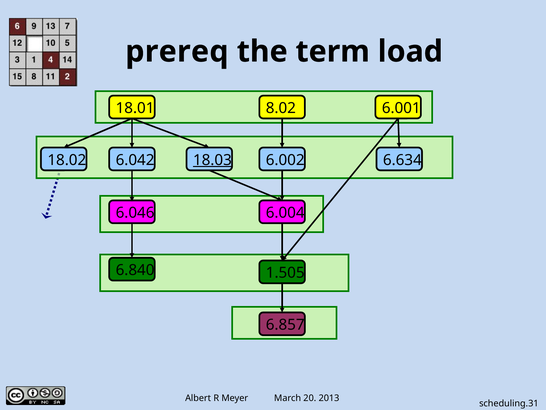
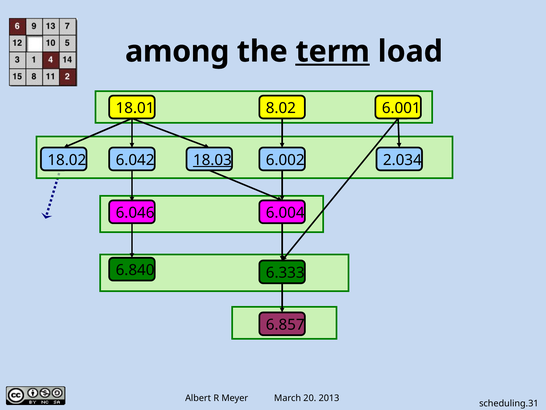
prereq: prereq -> among (177, 51)
term underline: none -> present (333, 51)
6.634: 6.634 -> 2.034 (402, 160)
1.505: 1.505 -> 6.333 (285, 273)
